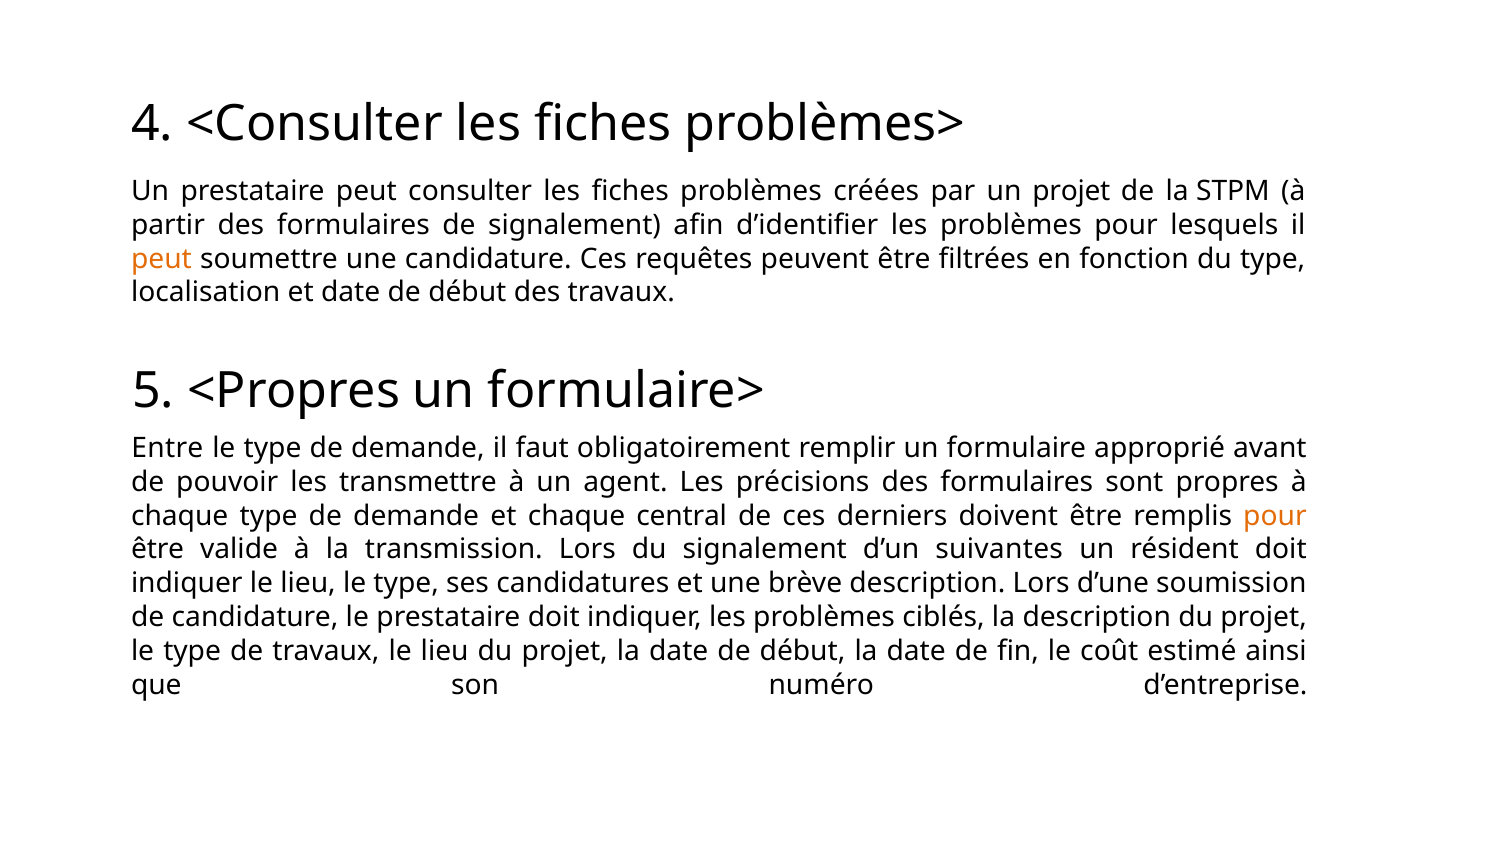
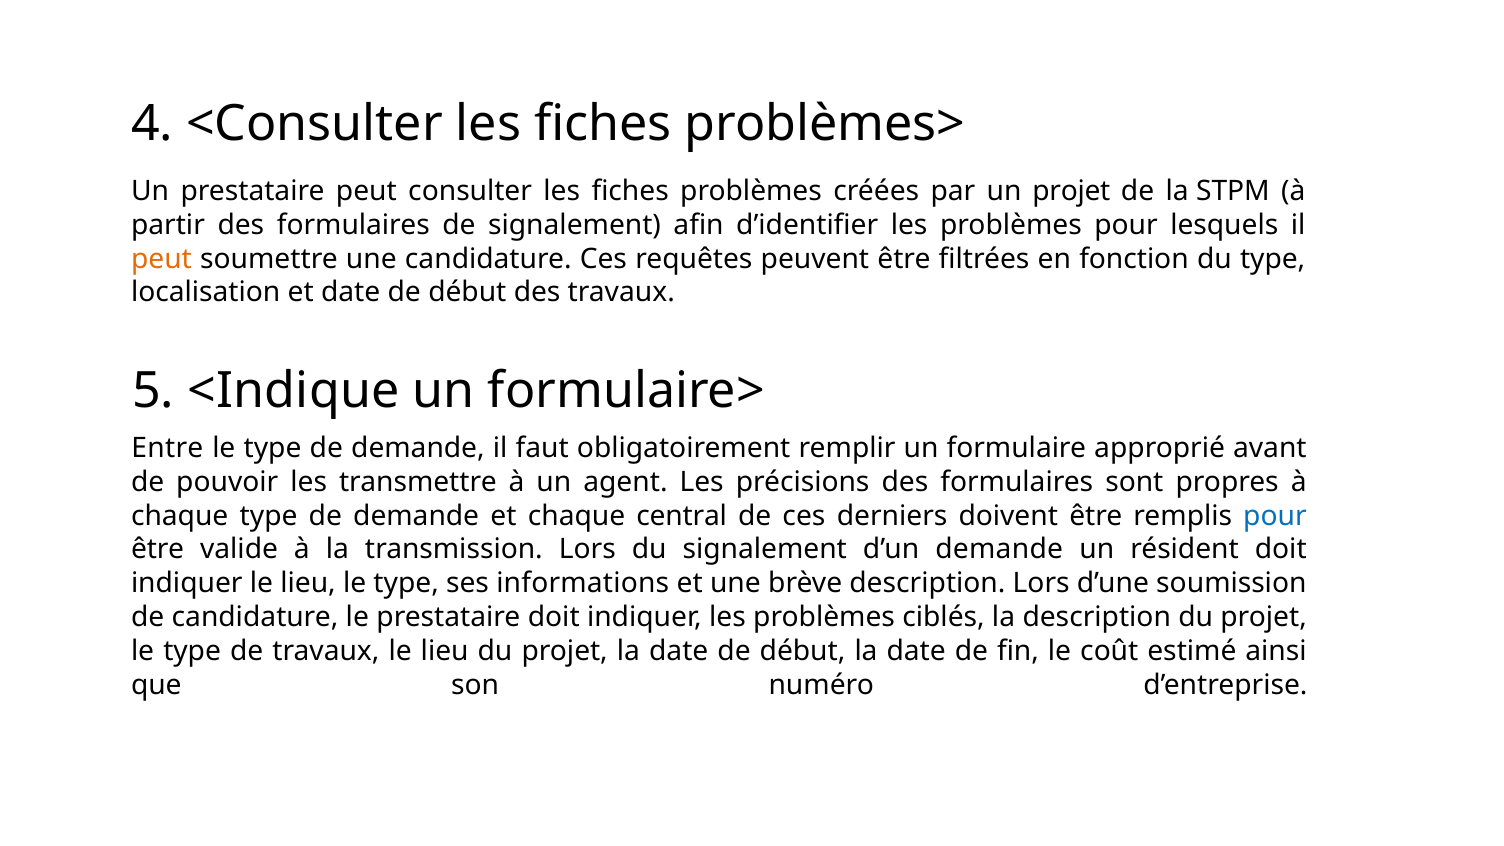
<Propres: <Propres -> <Indique (293, 391)
pour colour: orange -> blue (1275, 516)
d’un suivantes: suivantes -> demande (999, 550)
candidatures: candidatures -> informations (583, 583)
